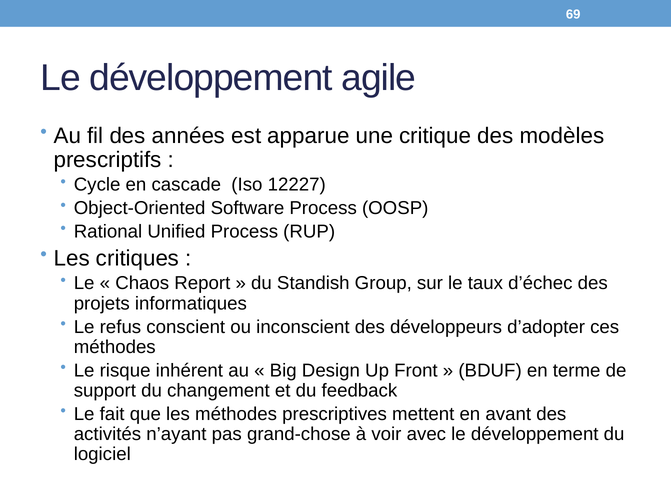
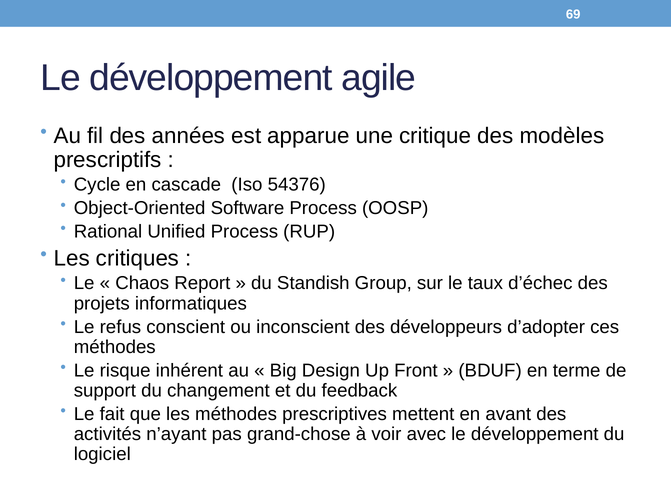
12227: 12227 -> 54376 (297, 185)
